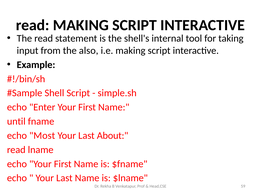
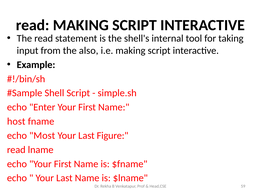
until: until -> host (16, 122)
About: About -> Figure (113, 136)
